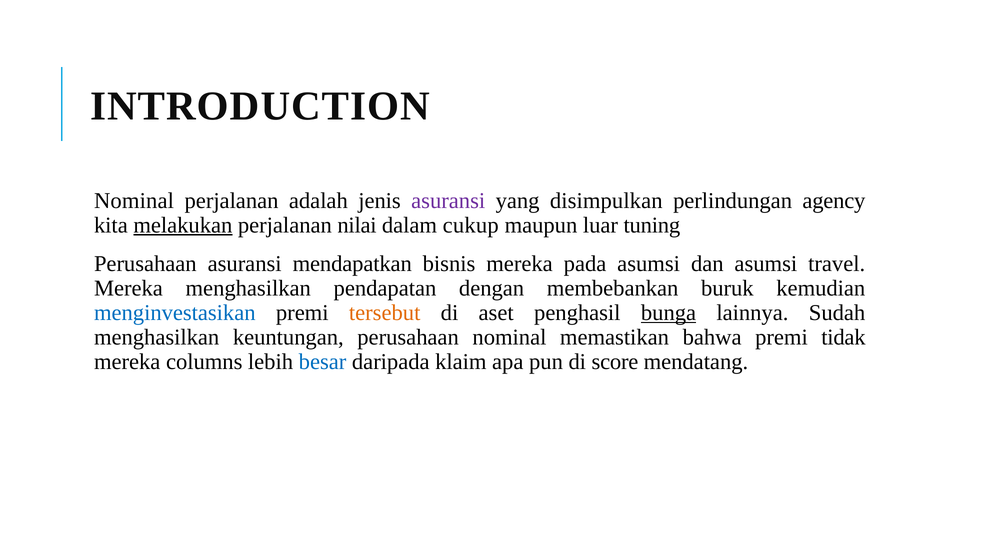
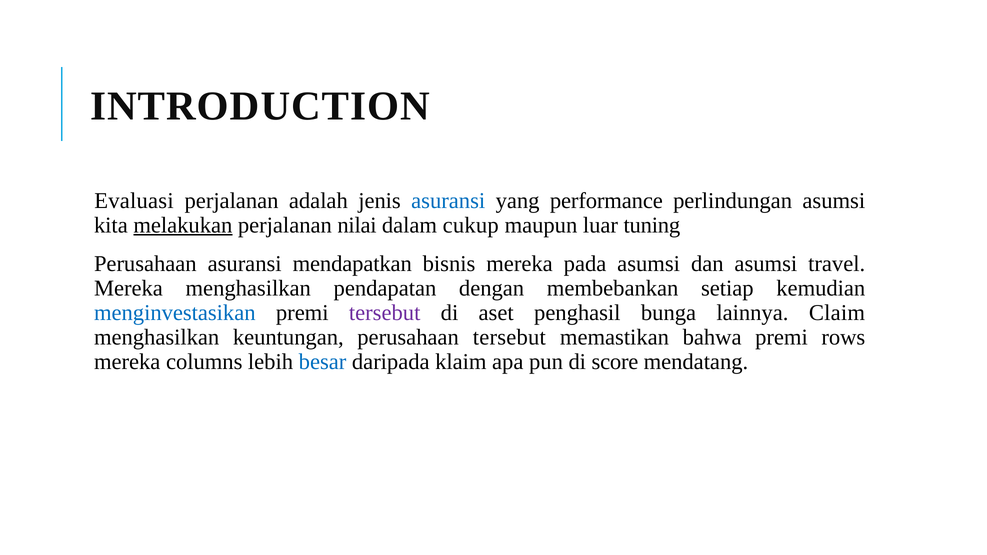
Nominal: Nominal -> Evaluasi (134, 201)
asuransi colour: purple -> blue (448, 201)
disimpulkan: disimpulkan -> performance (606, 201)
perlindungan agency: agency -> asumsi (834, 201)
buruk: buruk -> setiap (727, 288)
tersebut colour: orange -> purple (385, 313)
bunga underline: present -> none (669, 313)
Sudah: Sudah -> Claim (837, 313)
perusahaan nominal: nominal -> tersebut (509, 337)
tidak: tidak -> rows (843, 337)
